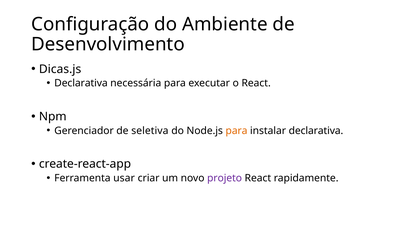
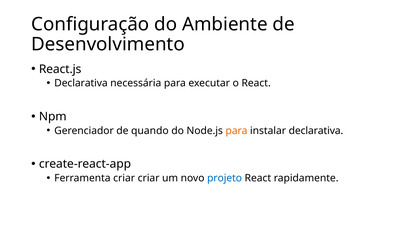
Dicas.js: Dicas.js -> React.js (60, 69)
seletiva: seletiva -> quando (150, 131)
Ferramenta usar: usar -> criar (124, 179)
projeto colour: purple -> blue (225, 179)
